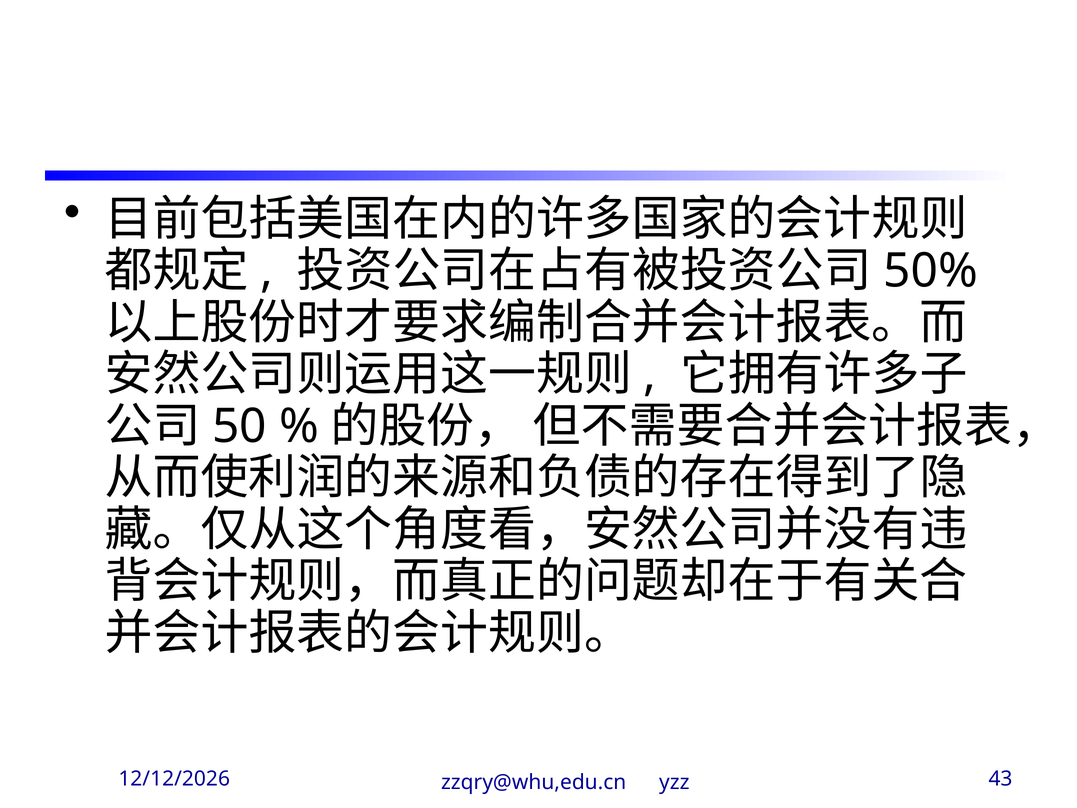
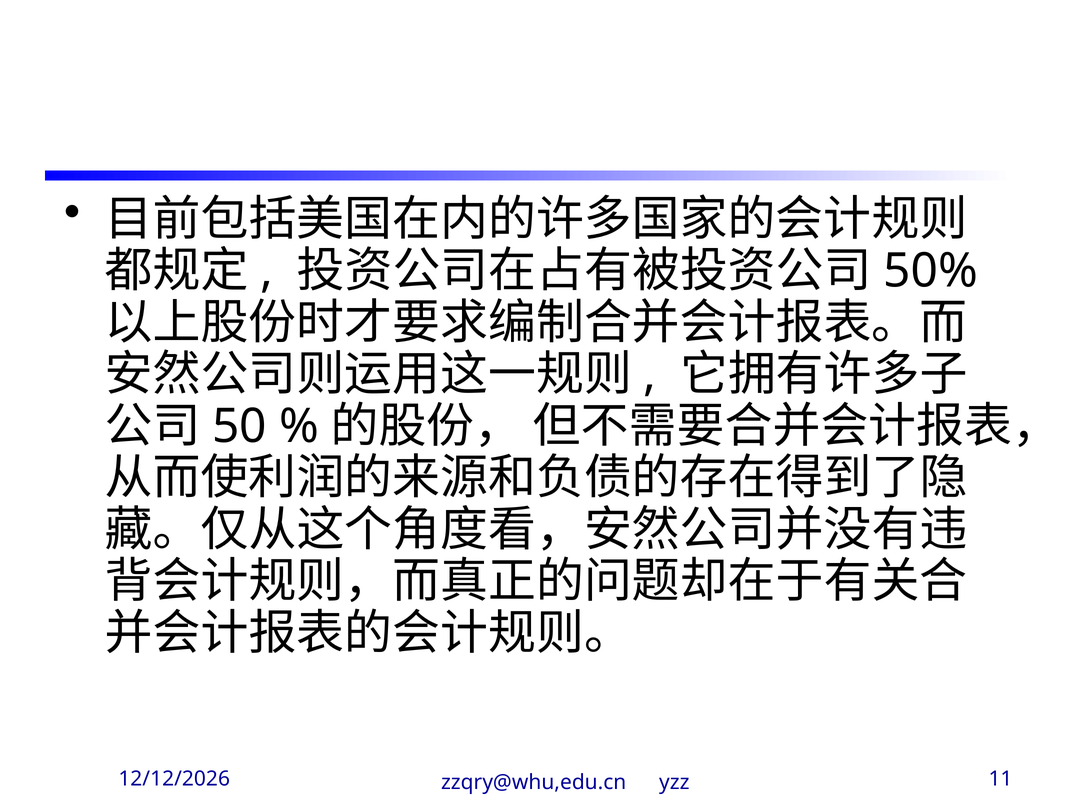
43: 43 -> 11 (1000, 779)
